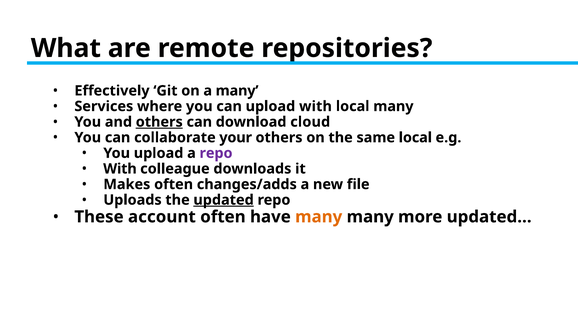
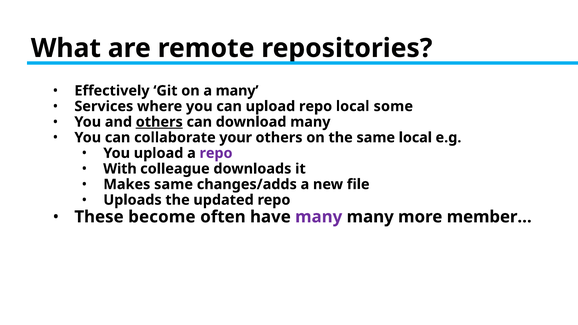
upload with: with -> repo (316, 106)
local many: many -> some (393, 106)
download cloud: cloud -> many (310, 122)
Makes often: often -> same (174, 184)
updated underline: present -> none (224, 200)
account: account -> become (162, 217)
many colour: orange -> purple (319, 217)
updated…: updated… -> member… (489, 217)
